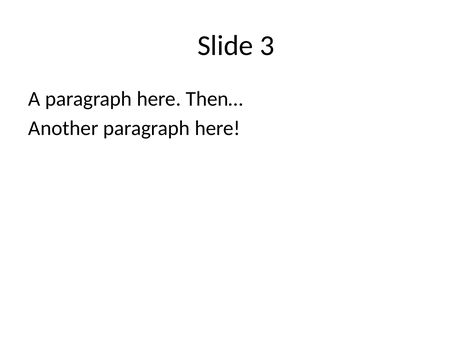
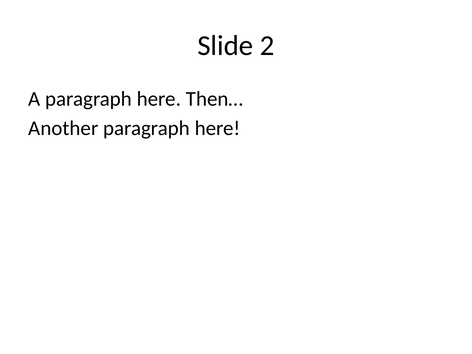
3: 3 -> 2 (267, 46)
